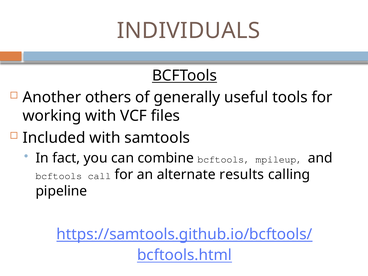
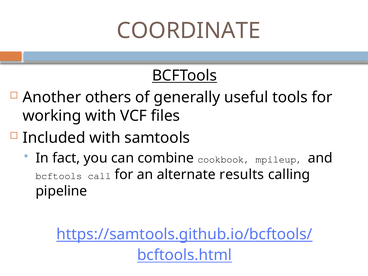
INDIVIDUALS: INDIVIDUALS -> COORDINATE (189, 31)
combine bcftools: bcftools -> cookbook (224, 159)
